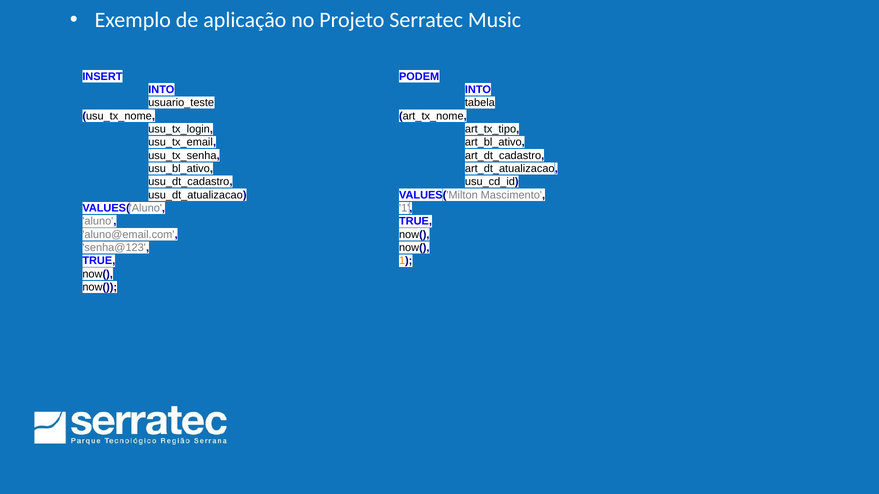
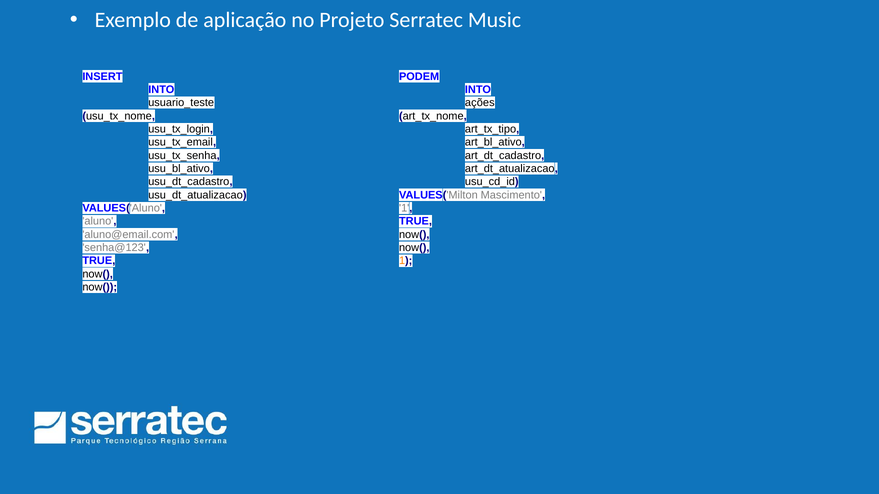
tabela: tabela -> ações (480, 103)
